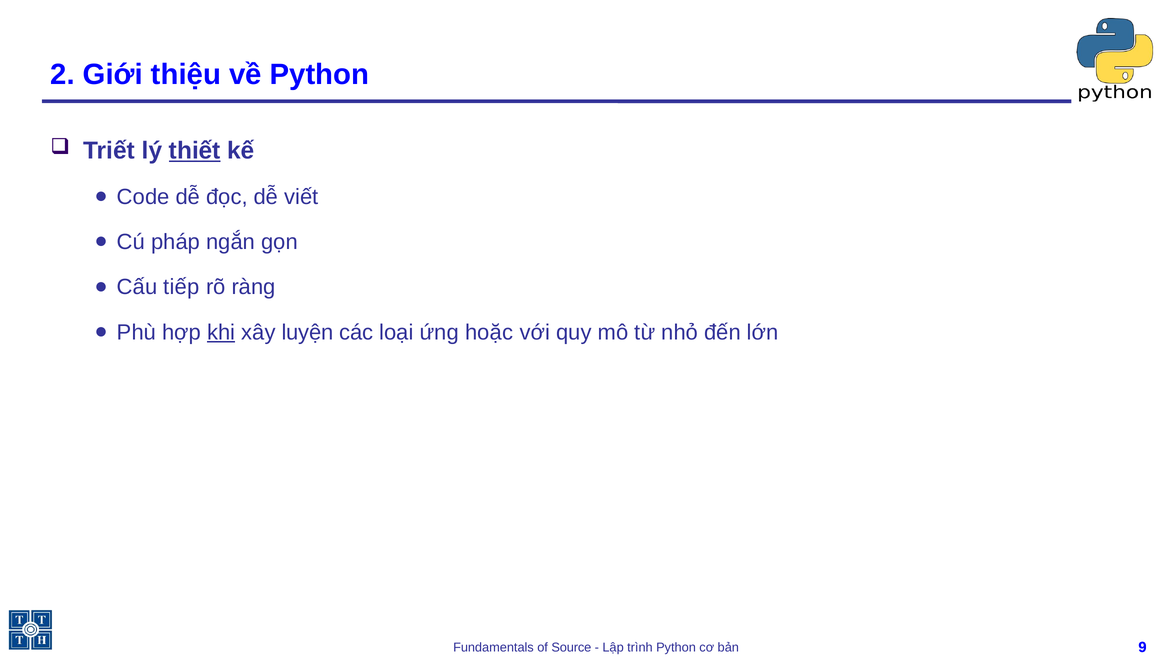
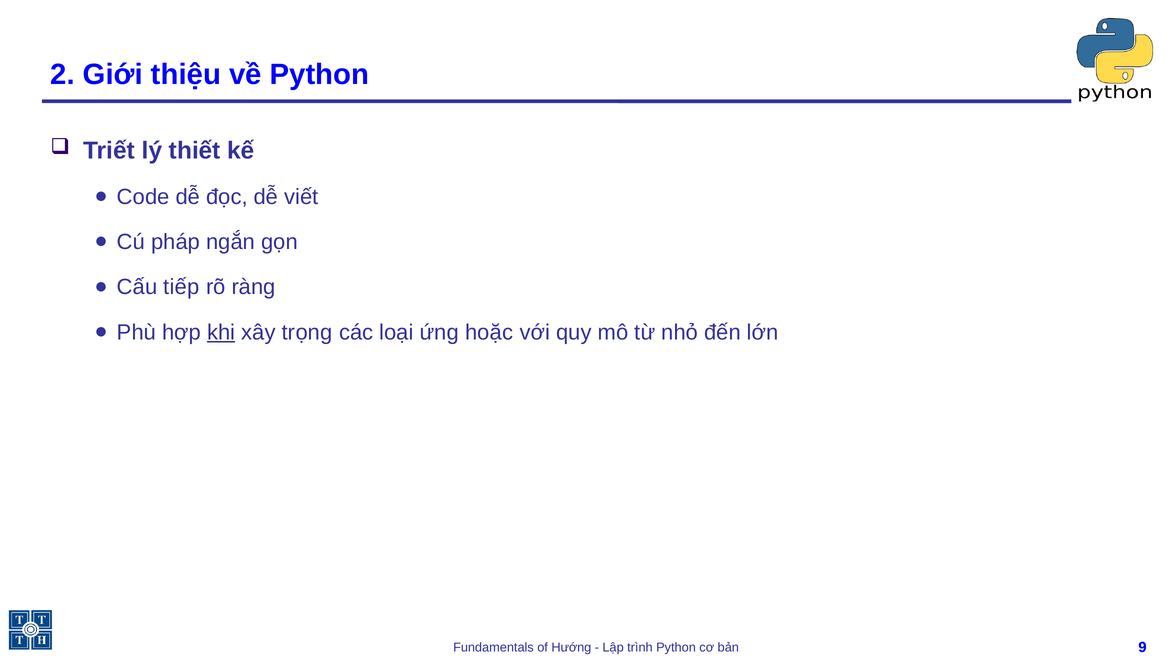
thiết underline: present -> none (195, 151)
luyện: luyện -> trọng (307, 332)
Source: Source -> Hướng (571, 647)
